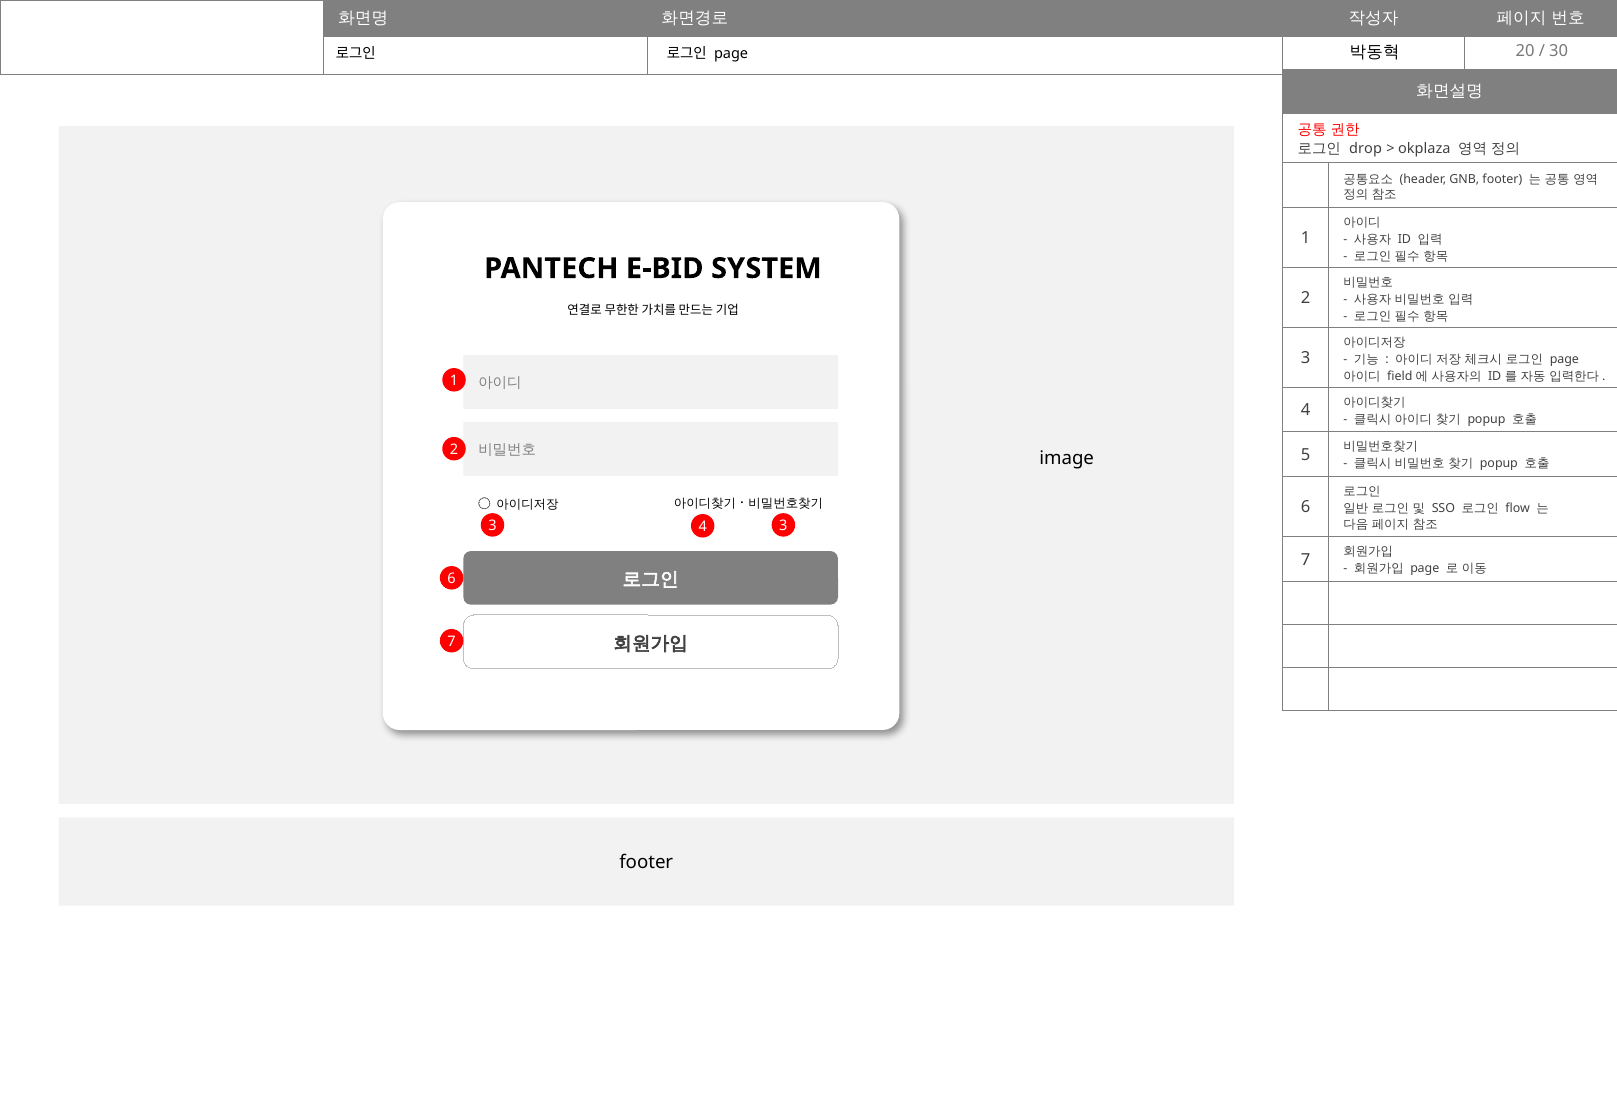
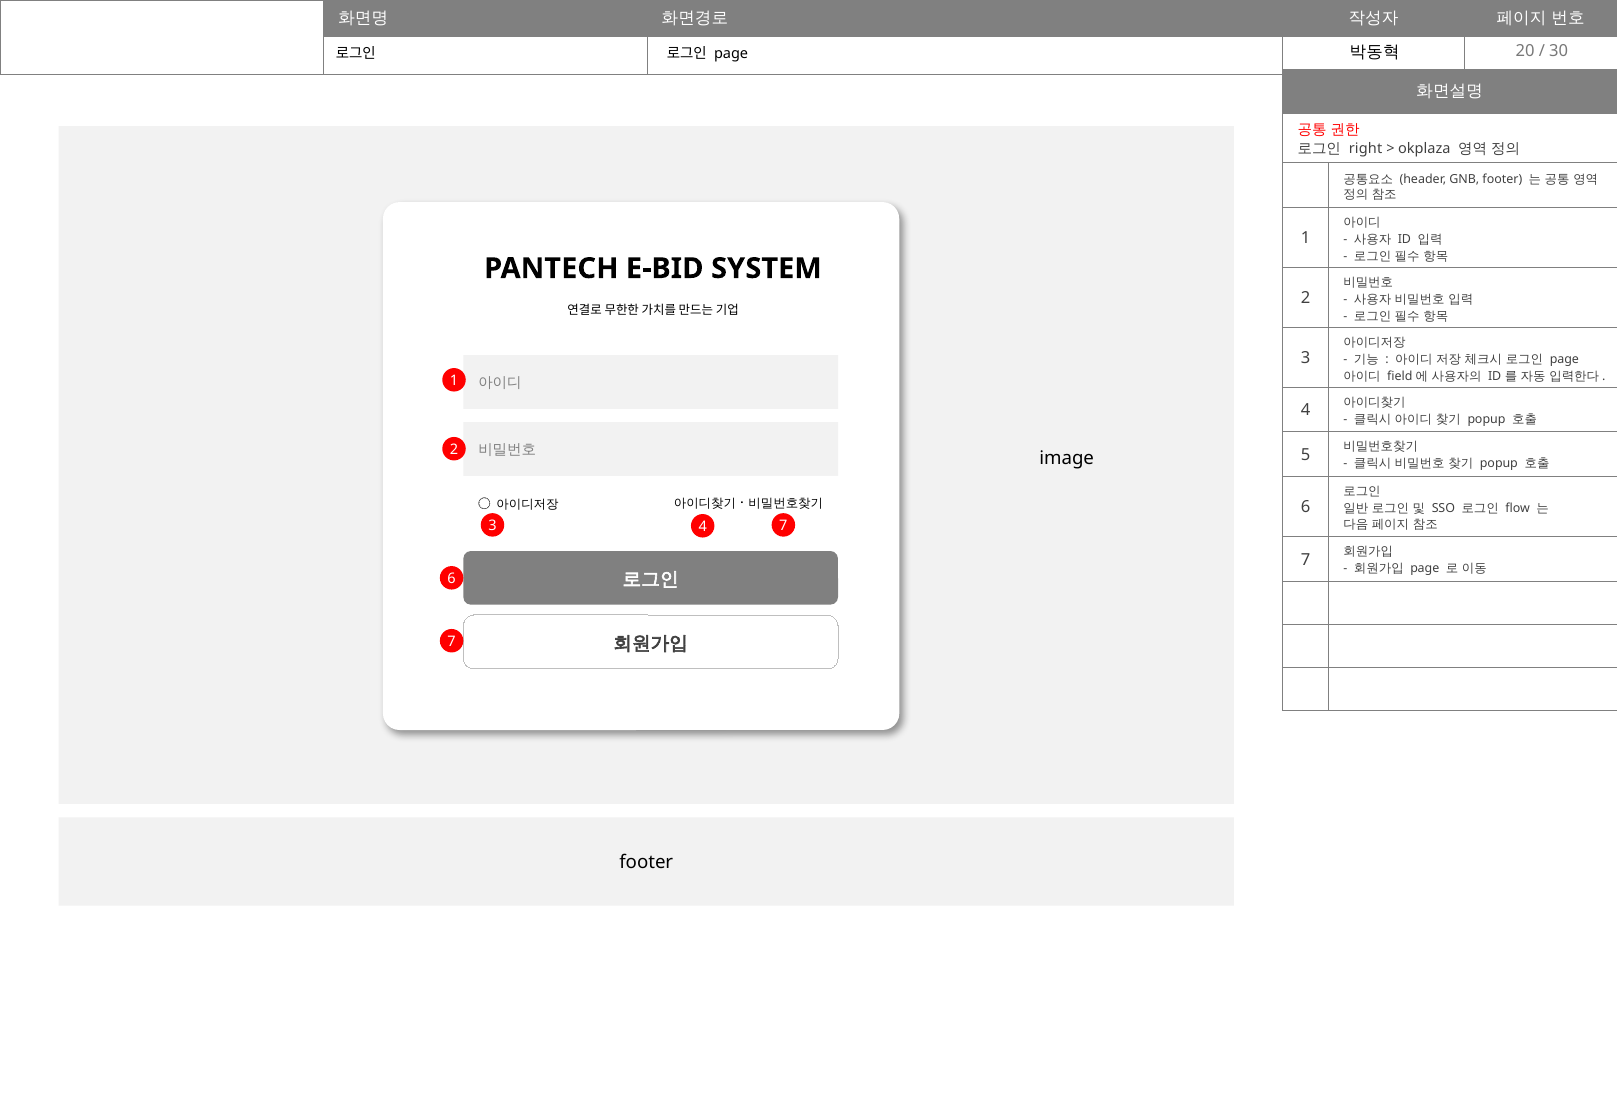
drop: drop -> right (1366, 149)
4 3: 3 -> 7 (783, 526)
